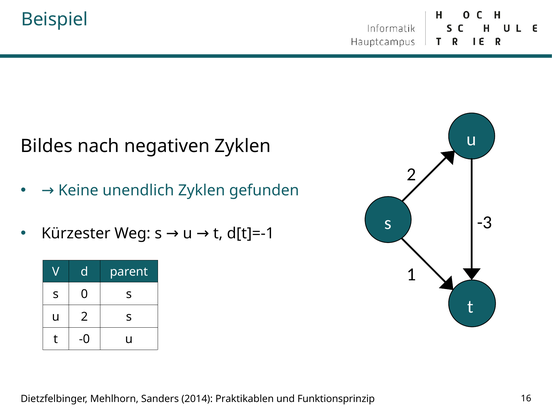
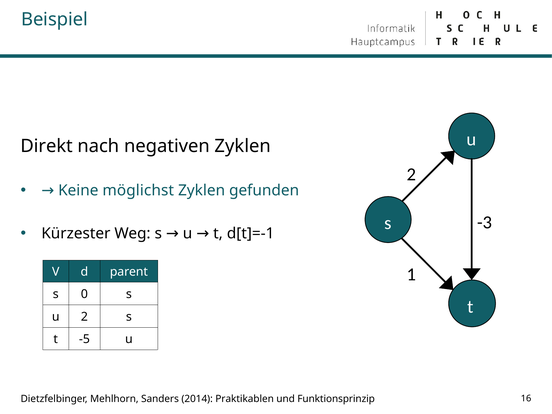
Bildes: Bildes -> Direkt (47, 146)
unendlich: unendlich -> möglichst (138, 191)
-0: -0 -> -5 (84, 339)
